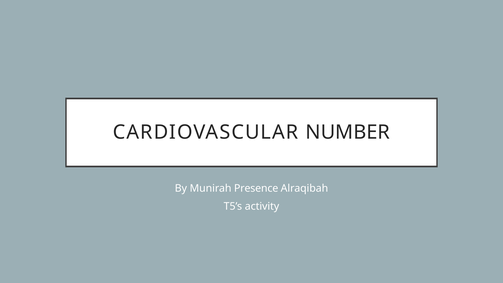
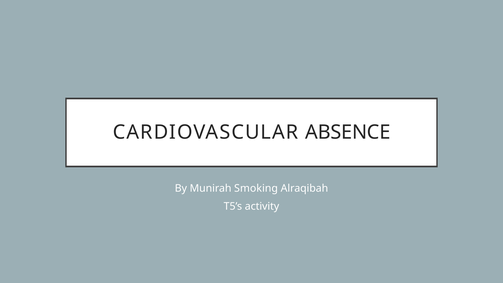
NUMBER: NUMBER -> ABSENCE (348, 132)
Presence: Presence -> Smoking (256, 188)
